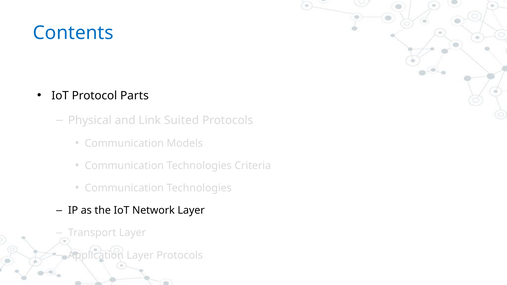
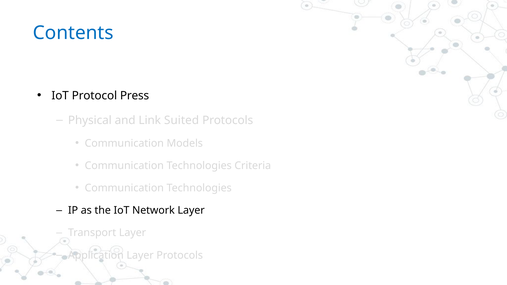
Parts: Parts -> Press (135, 96)
